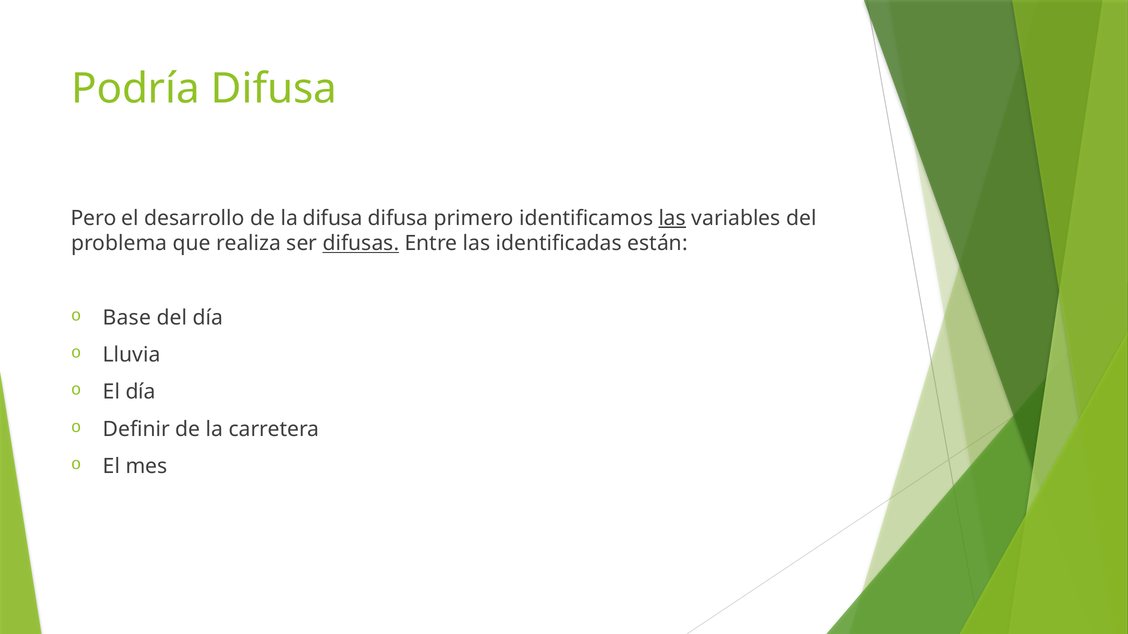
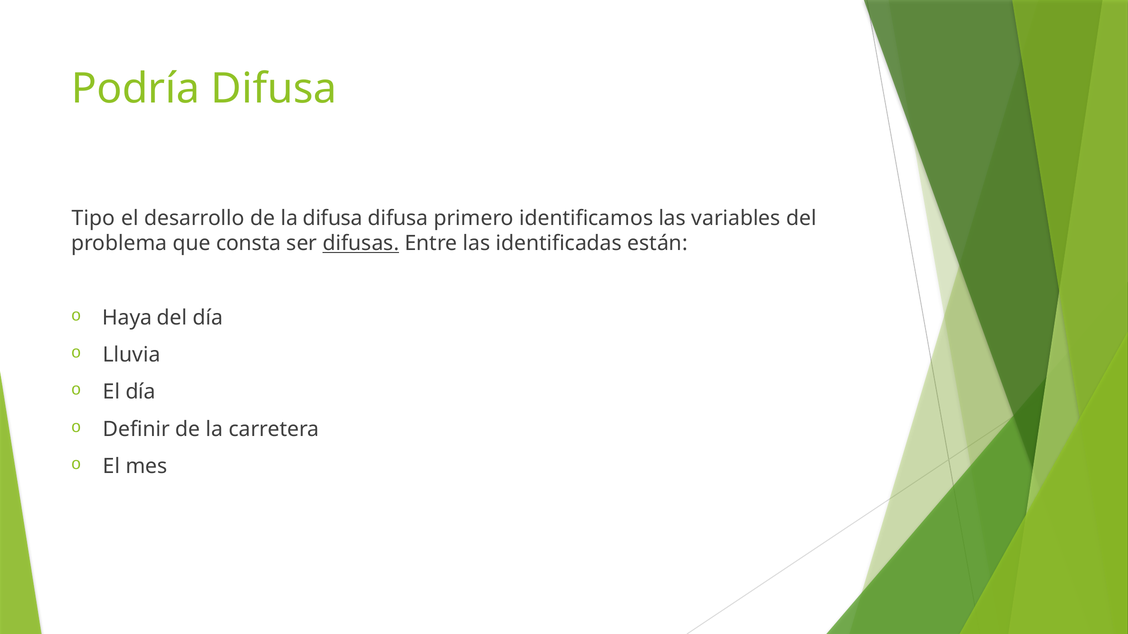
Pero: Pero -> Tipo (93, 218)
las underline: present -> none (672, 218)
realiza: realiza -> consta (249, 244)
Base: Base -> Haya (127, 318)
